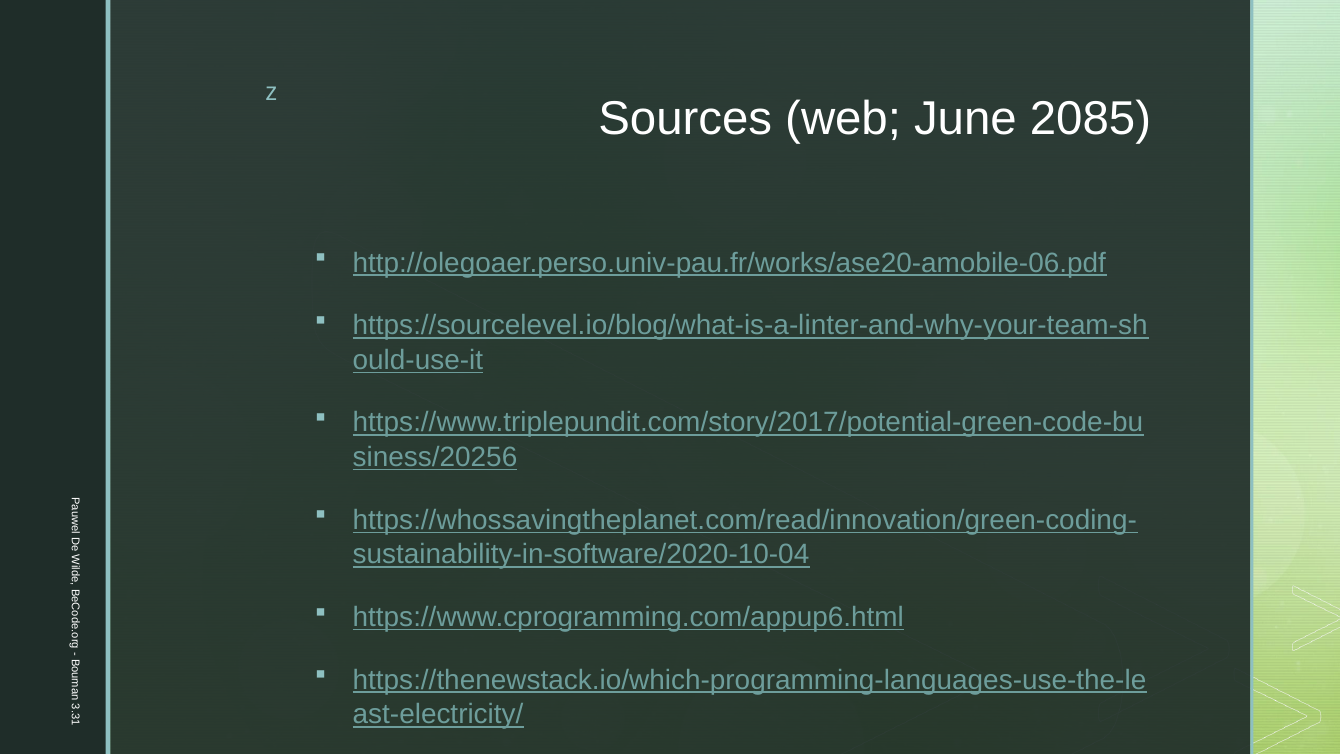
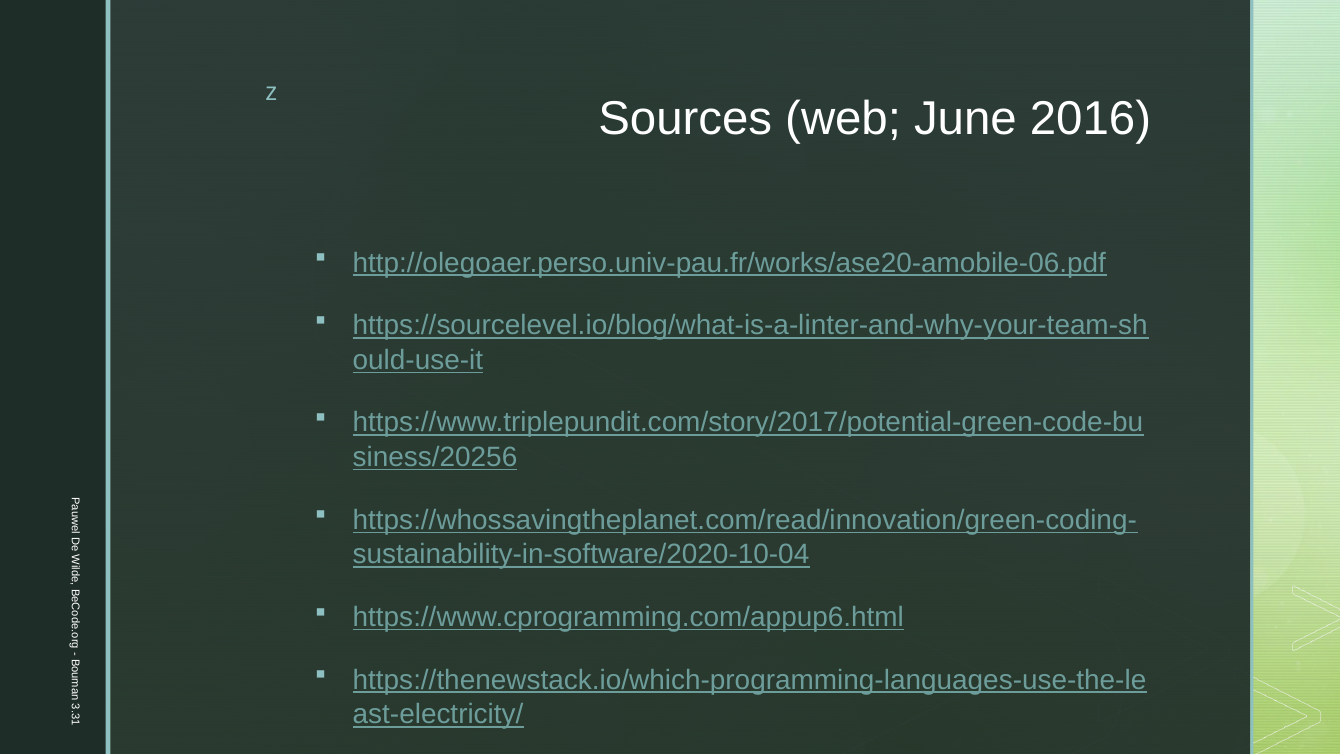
2085: 2085 -> 2016 (1090, 119)
